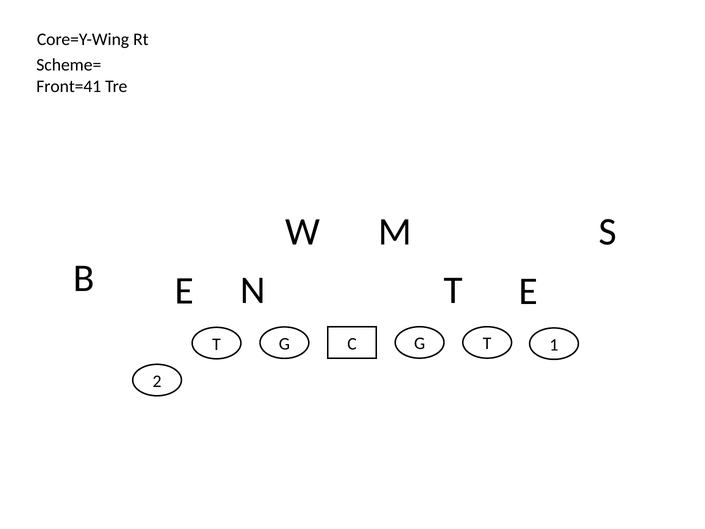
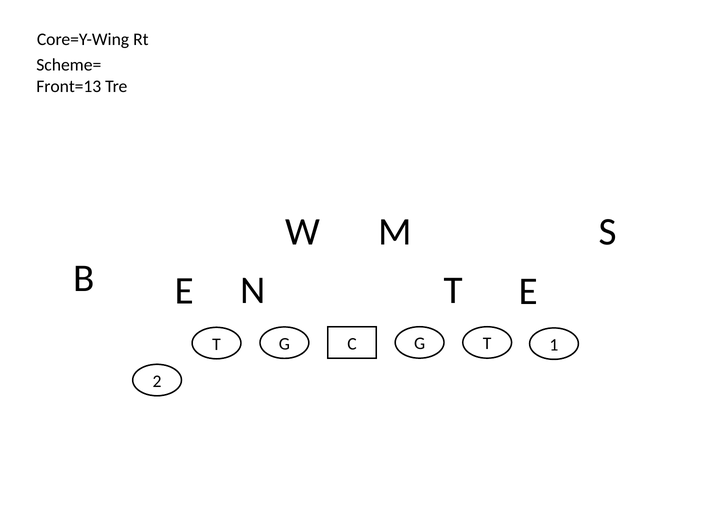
Front=41: Front=41 -> Front=13 (69, 86)
